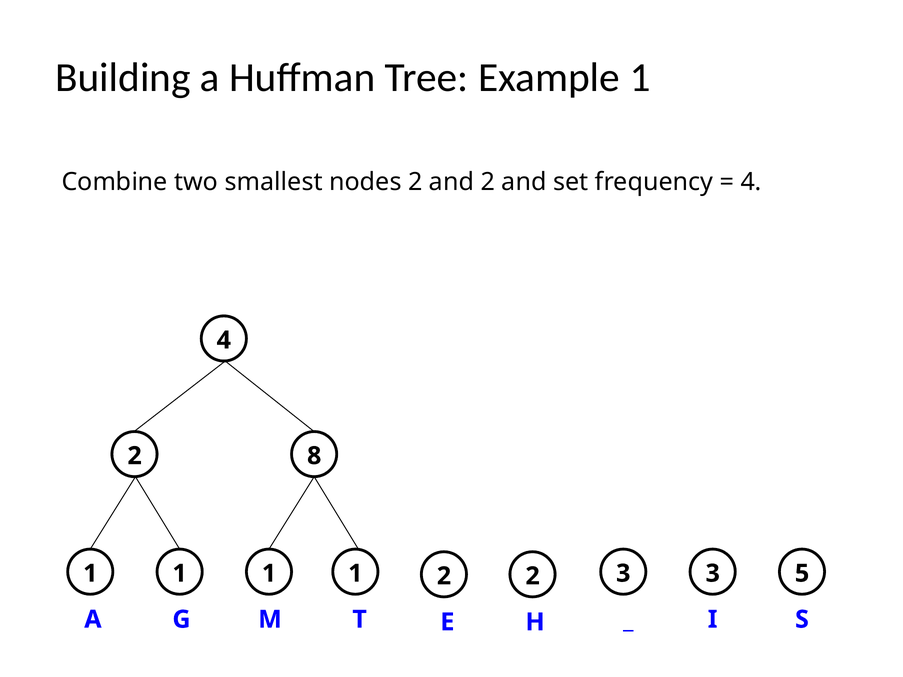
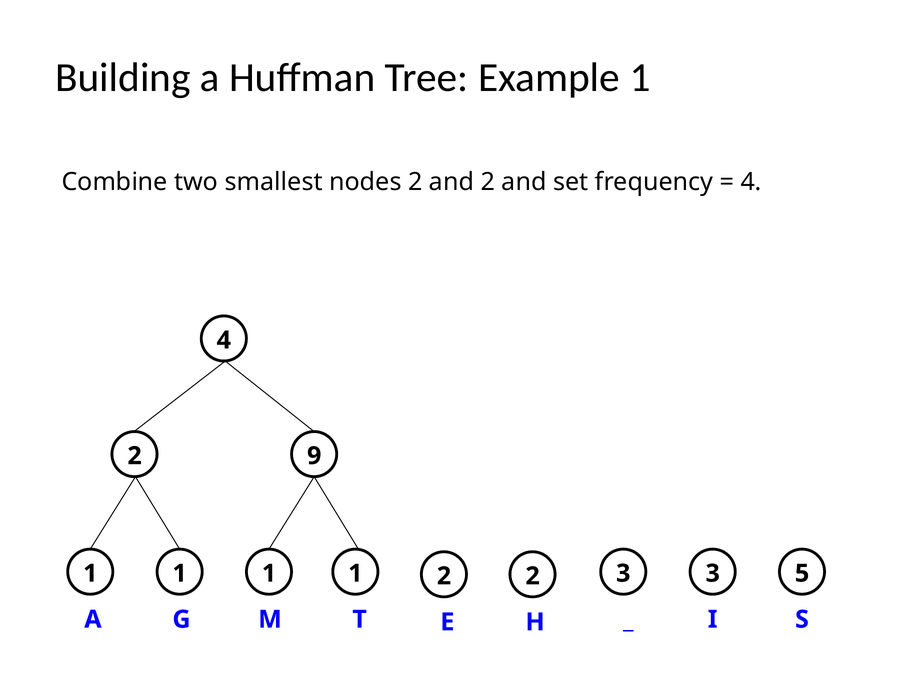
8: 8 -> 9 (314, 456)
